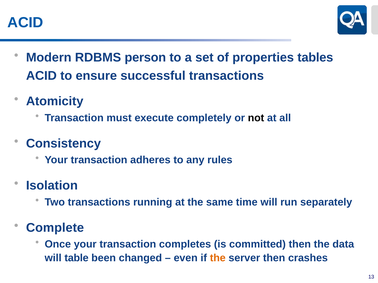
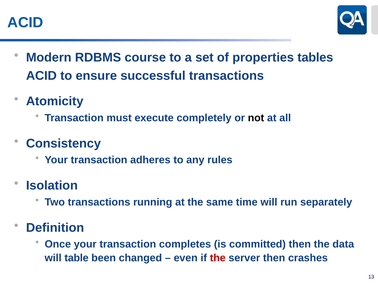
person: person -> course (145, 58)
Complete: Complete -> Definition (55, 228)
the colour: orange -> red (218, 258)
